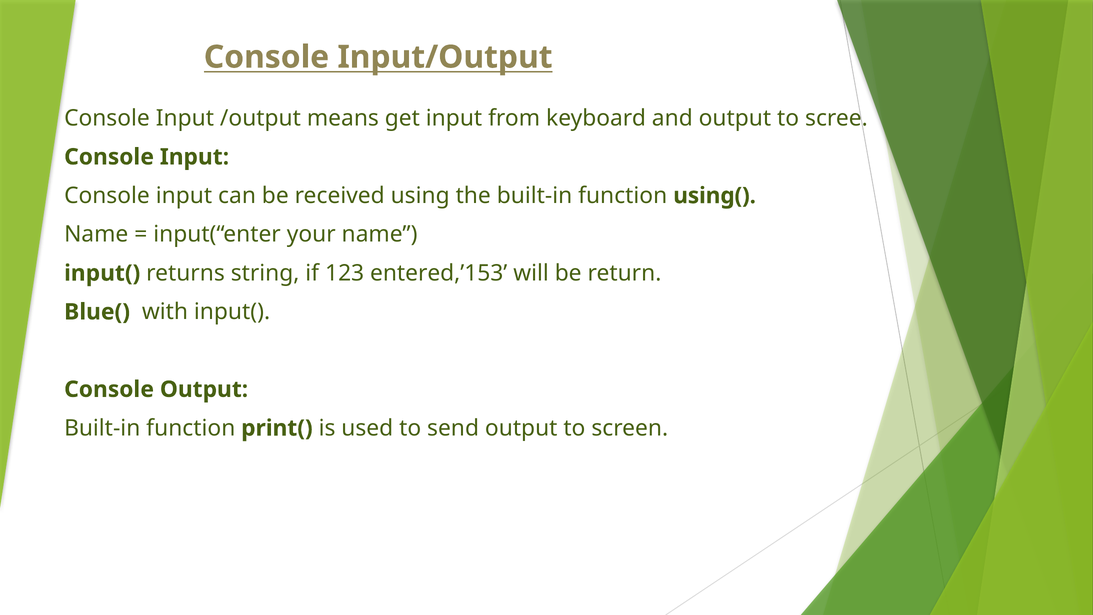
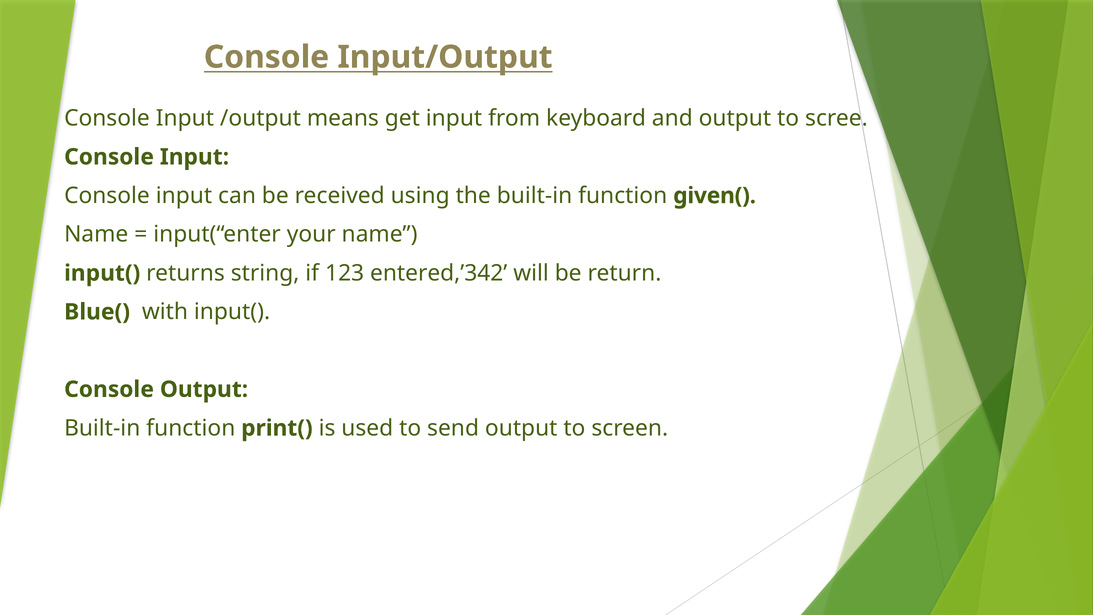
using(: using( -> given( (715, 196)
entered,’153: entered,’153 -> entered,’342 (439, 273)
